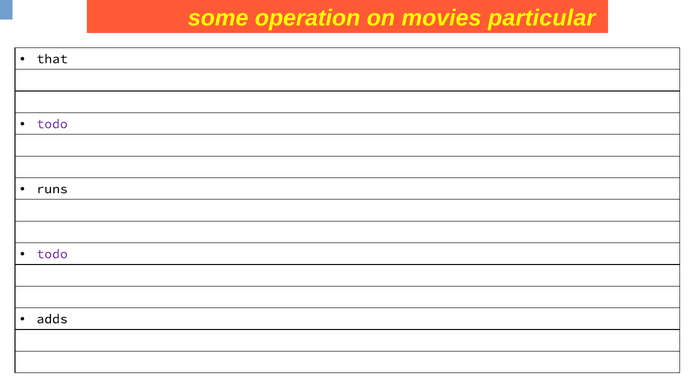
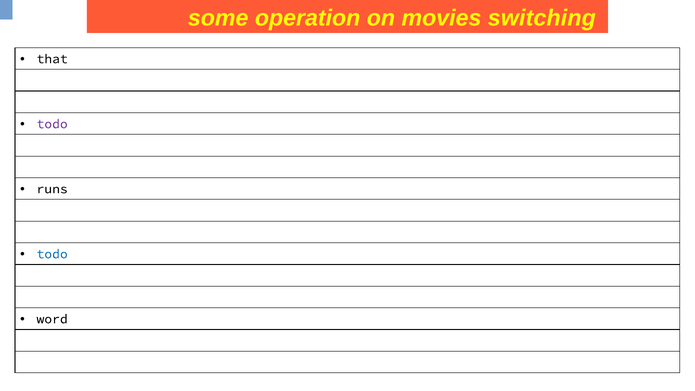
particular: particular -> switching (542, 18)
todo colour: purple -> blue (52, 254)
adds: adds -> word (52, 319)
